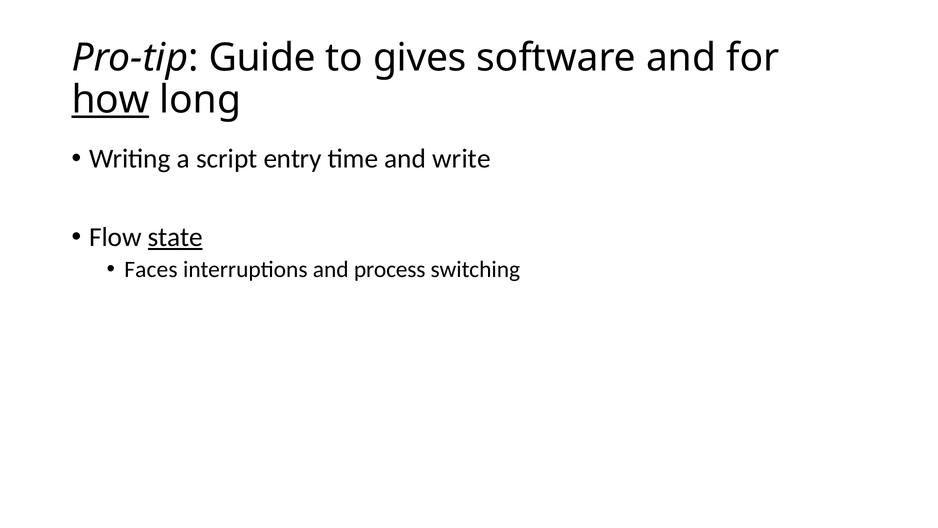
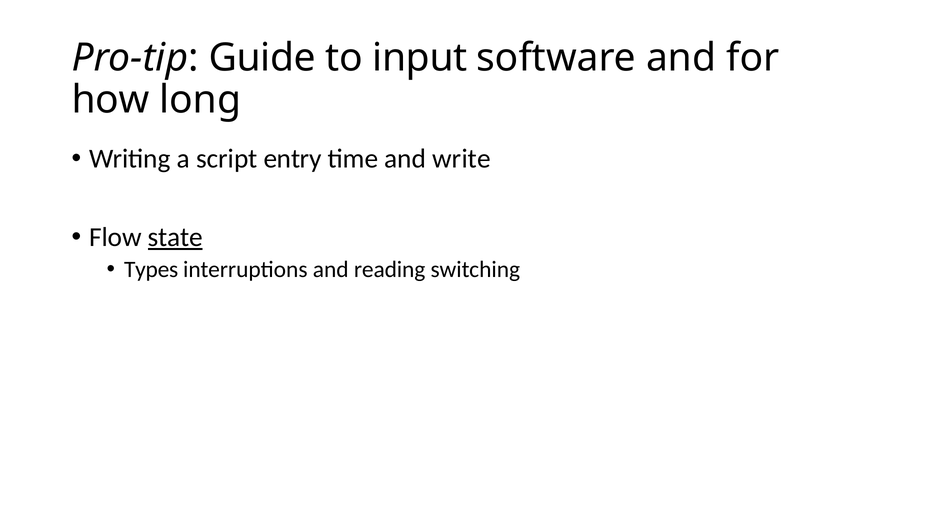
gives: gives -> input (420, 58)
how underline: present -> none (110, 100)
Faces: Faces -> Types (151, 269)
process: process -> reading (390, 269)
